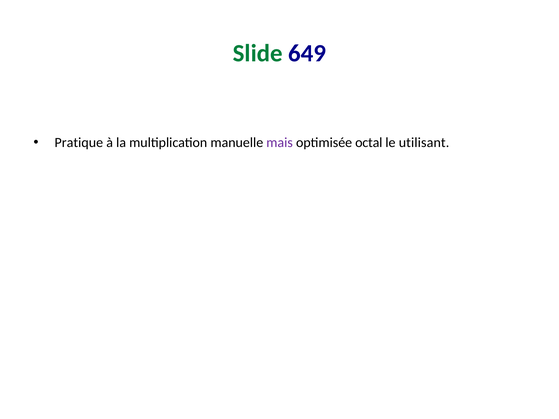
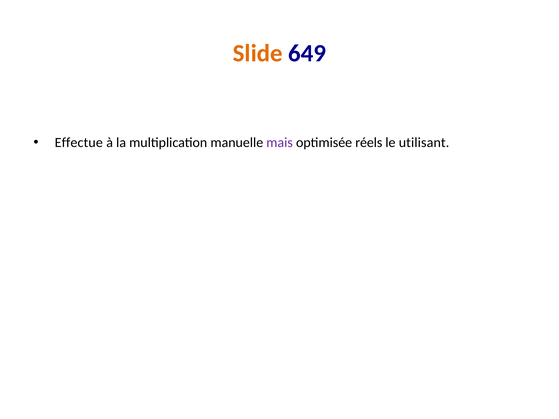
Slide colour: green -> orange (258, 53)
Pratique: Pratique -> Effectue (79, 143)
octal: octal -> réels (369, 143)
